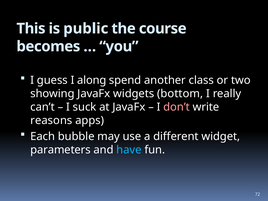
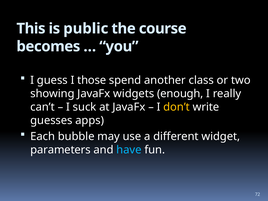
along: along -> those (92, 80)
bottom: bottom -> enough (180, 94)
don’t colour: pink -> yellow (177, 107)
reasons: reasons -> guesses (51, 120)
